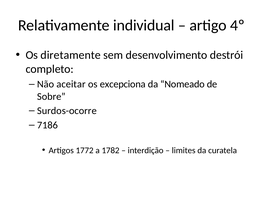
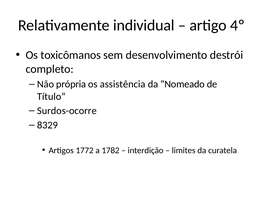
diretamente: diretamente -> toxicômanos (71, 55)
aceitar: aceitar -> própria (71, 84)
excepciona: excepciona -> assistência (123, 84)
Sobre: Sobre -> Título (51, 97)
7186: 7186 -> 8329 (48, 125)
